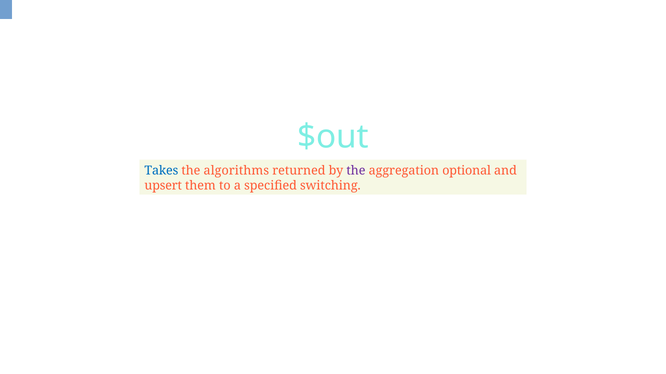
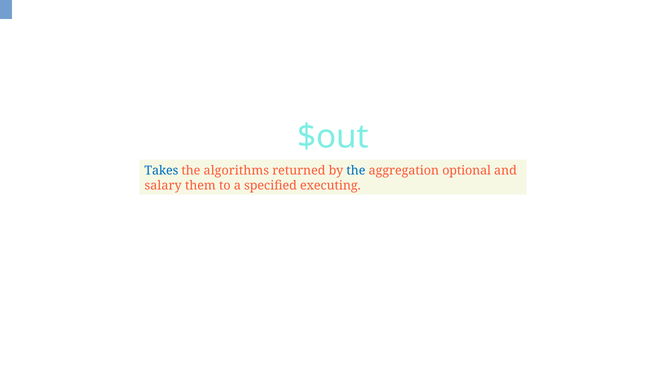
the colour: purple -> blue (356, 171)
upsert: upsert -> salary (163, 186)
switching: switching -> executing (330, 186)
